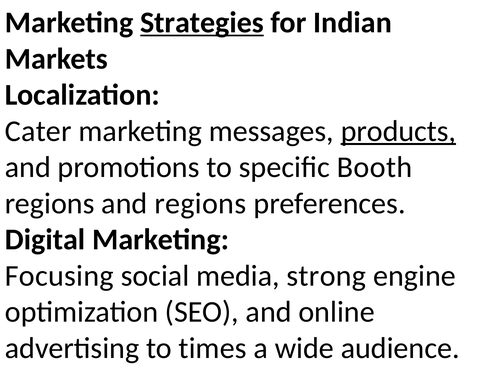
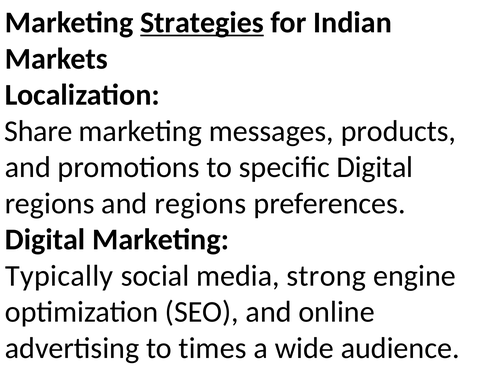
Cater: Cater -> Share (38, 131)
products underline: present -> none (398, 131)
specific Booth: Booth -> Digital (375, 167)
Focusing: Focusing -> Typically (59, 276)
